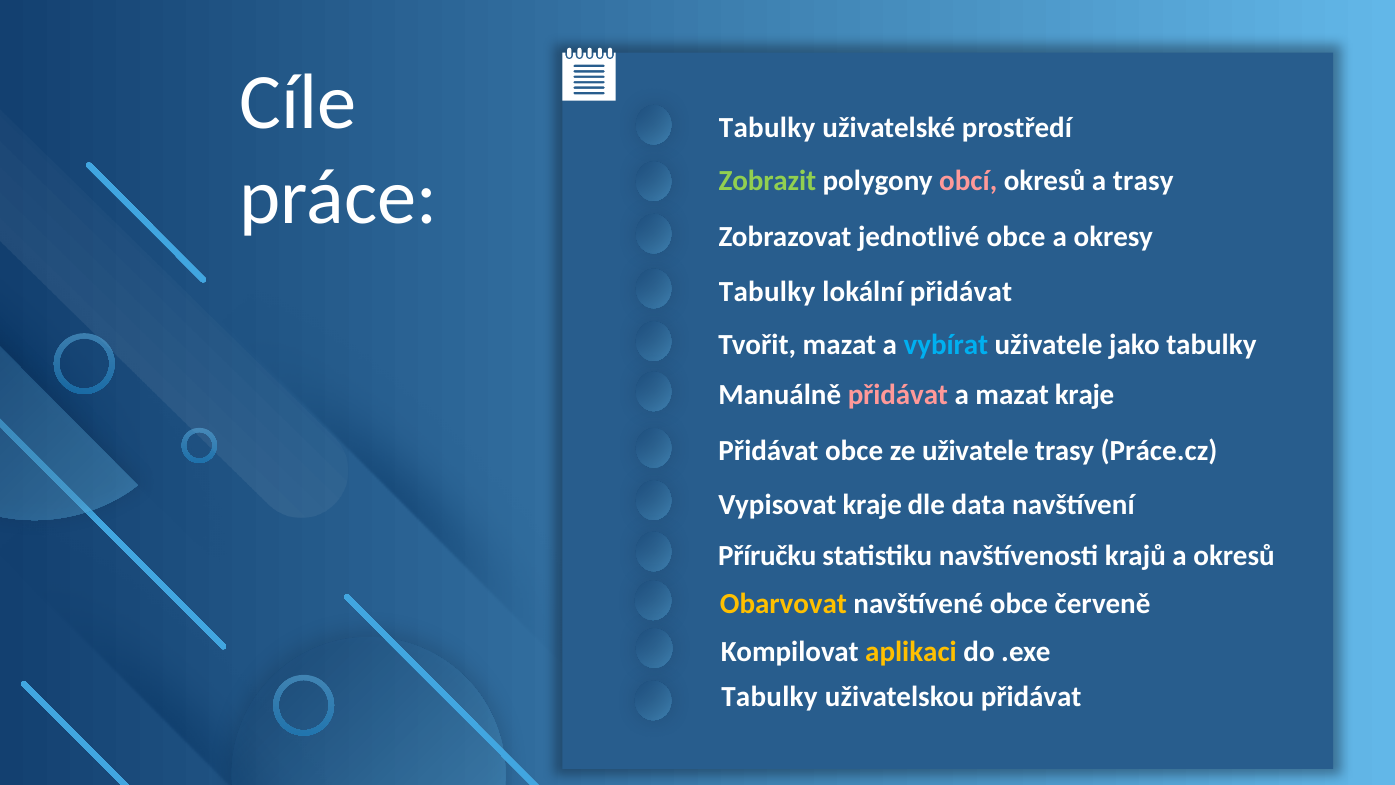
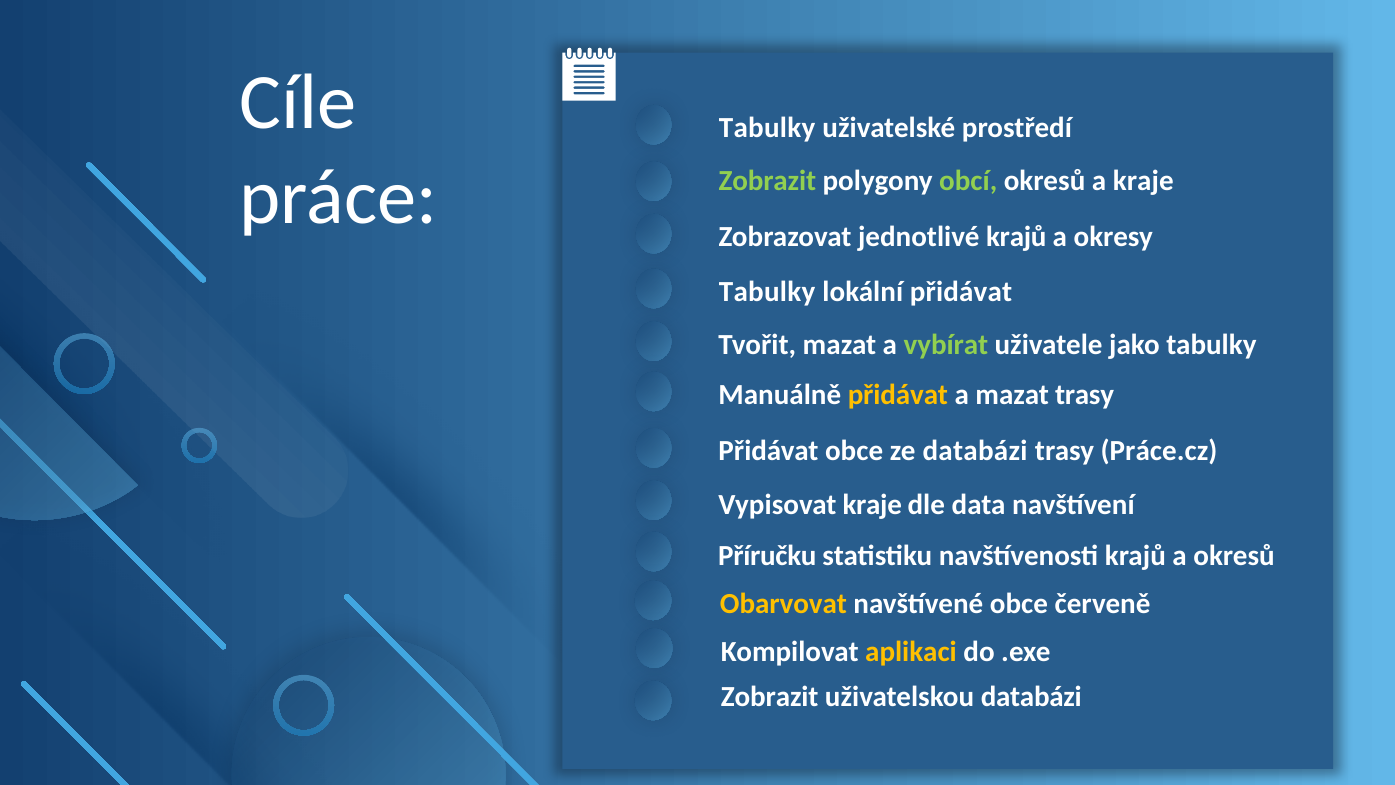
obcí colour: pink -> light green (968, 181)
a trasy: trasy -> kraje (1143, 181)
jednotlivé obce: obce -> krajů (1016, 237)
vybírat colour: light blue -> light green (946, 344)
přidávat colour: pink -> yellow (898, 395)
mazat kraje: kraje -> trasy (1085, 395)
ze uživatele: uživatele -> databázi (975, 451)
Tabulky: Tabulky -> Zobrazit (770, 697)
uživatelskou přidávat: přidávat -> databázi (1031, 697)
